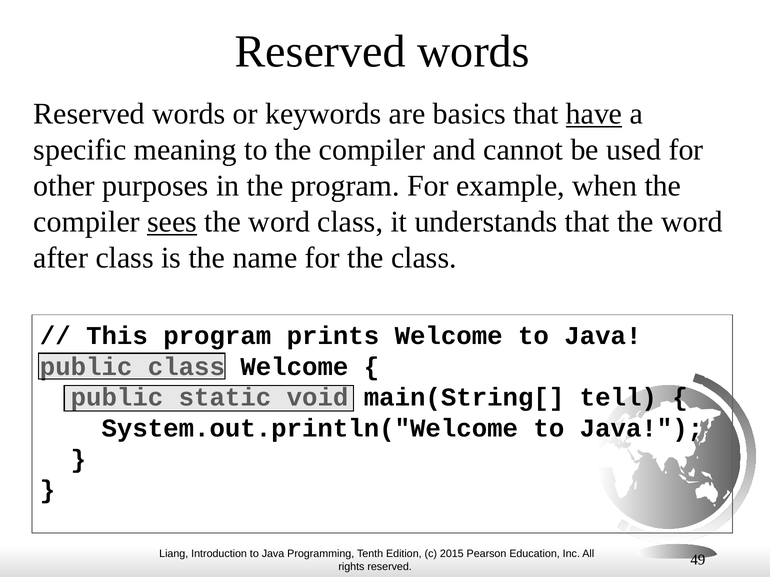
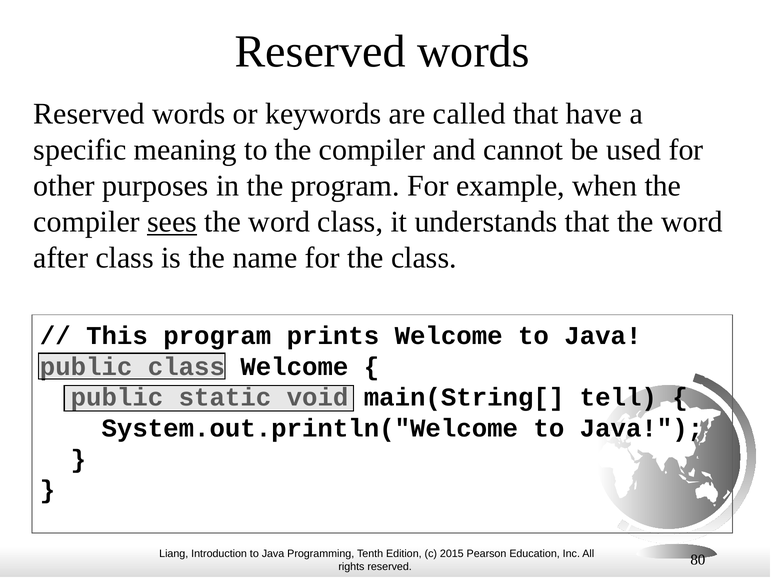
basics: basics -> called (469, 114)
have underline: present -> none (594, 114)
49: 49 -> 80 (698, 560)
